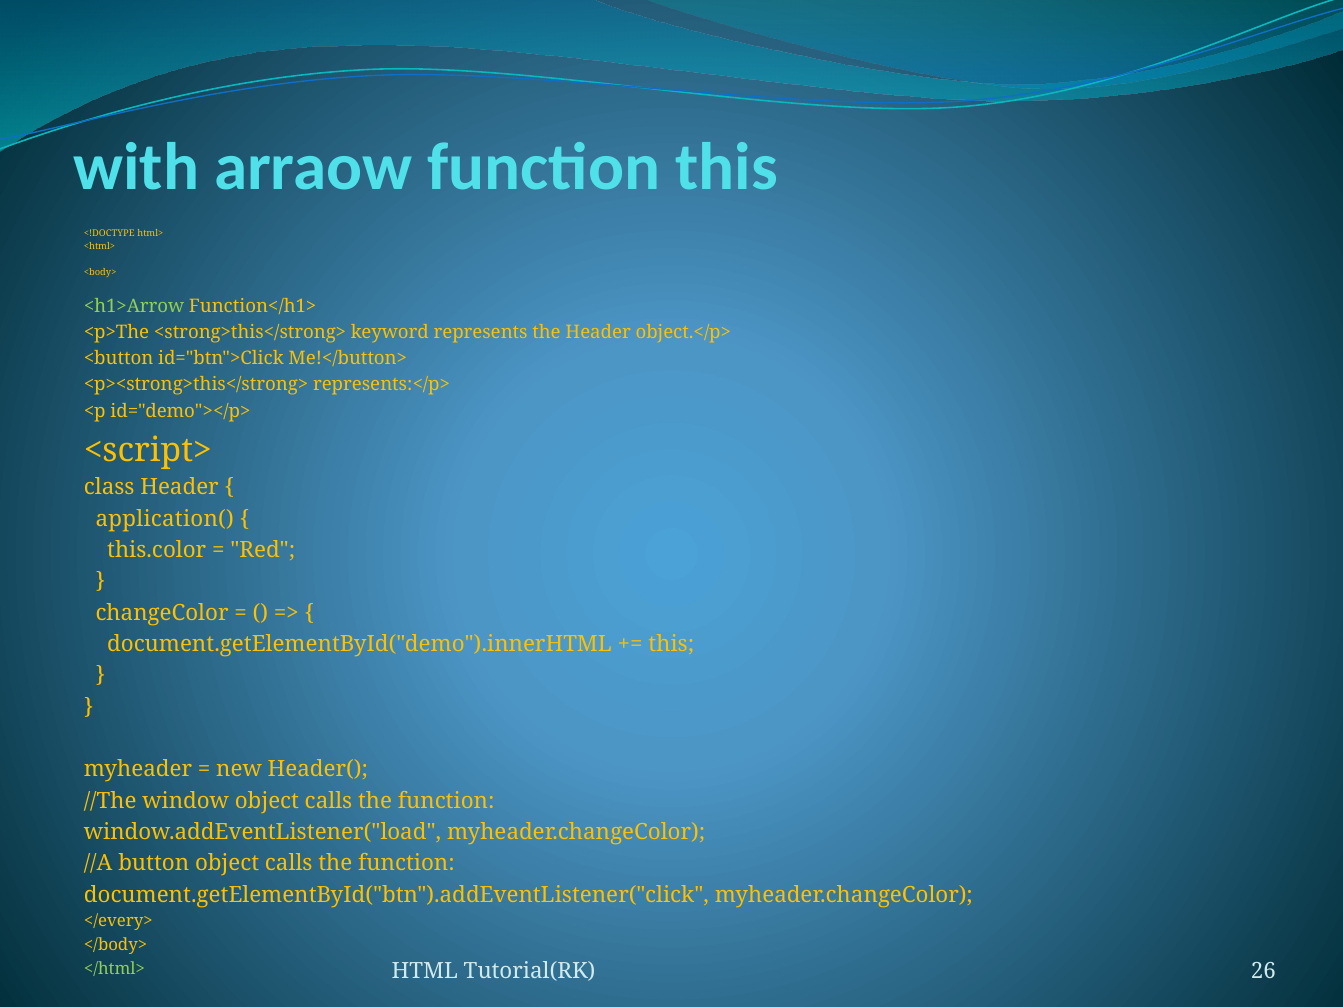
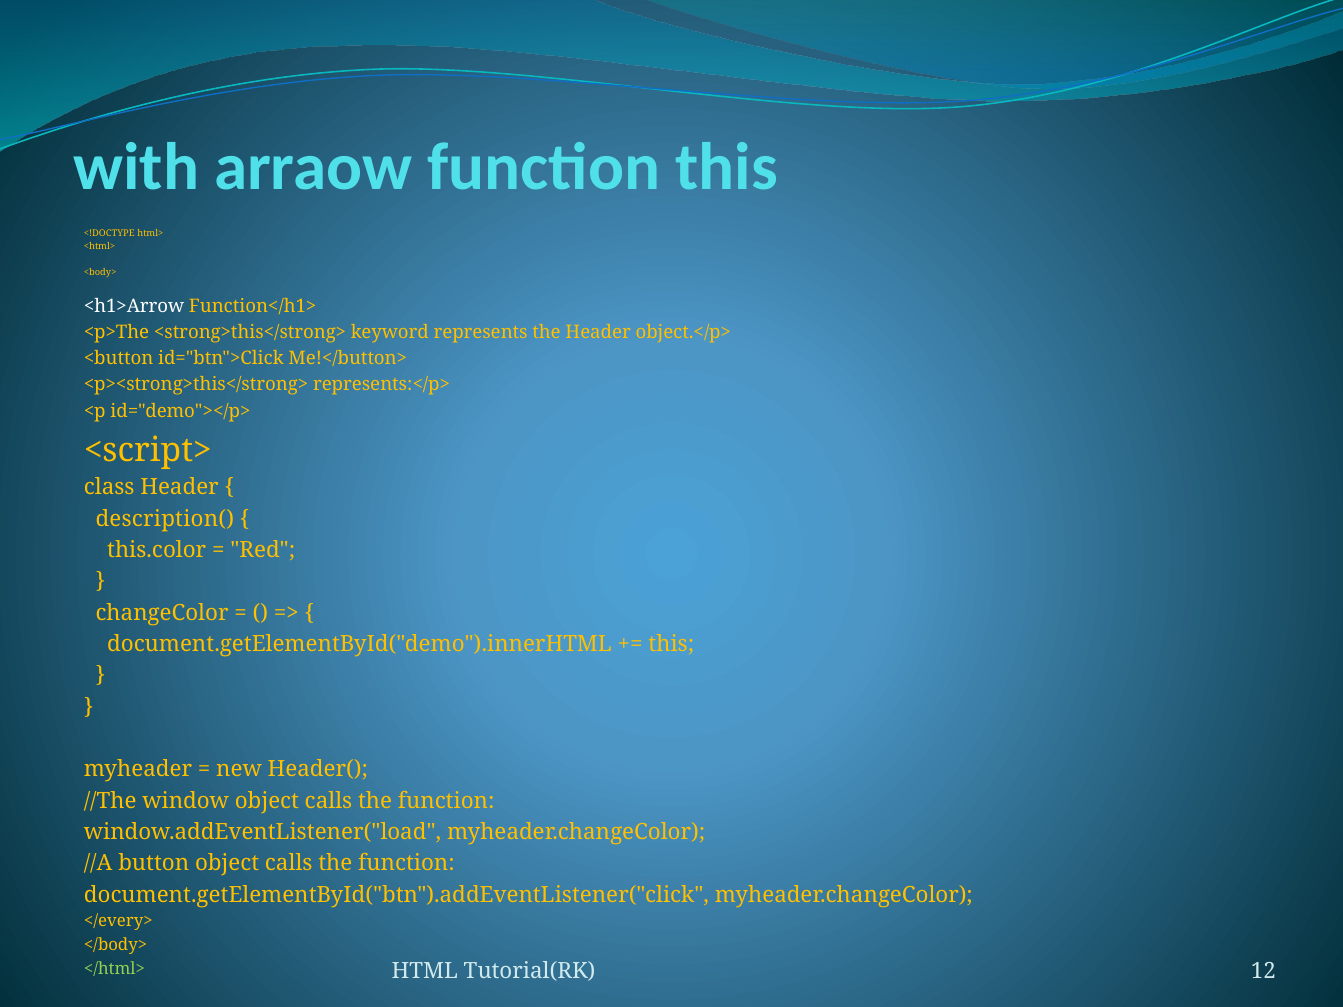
<h1>Arrow colour: light green -> white (134, 306)
application(: application( -> description( (165, 519)
26: 26 -> 12 (1263, 972)
